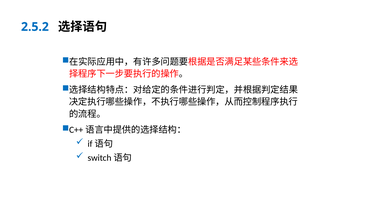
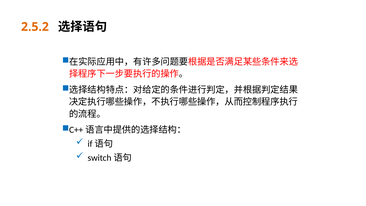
2.5.2 colour: blue -> orange (35, 27)
